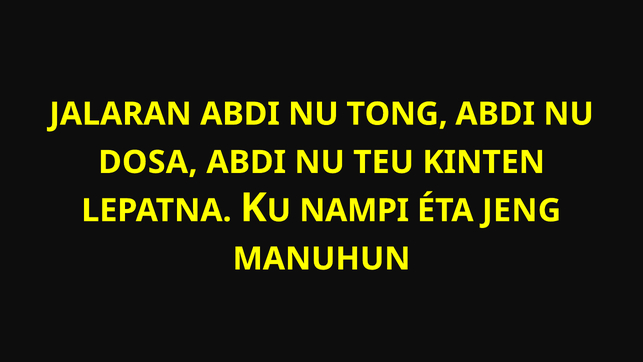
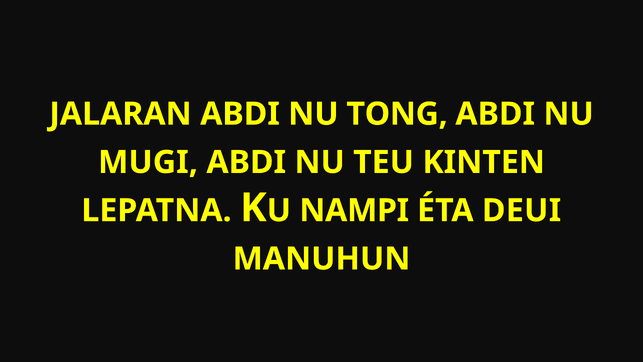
DOSA: DOSA -> MUGI (148, 162)
JENG: JENG -> DEUI (522, 210)
